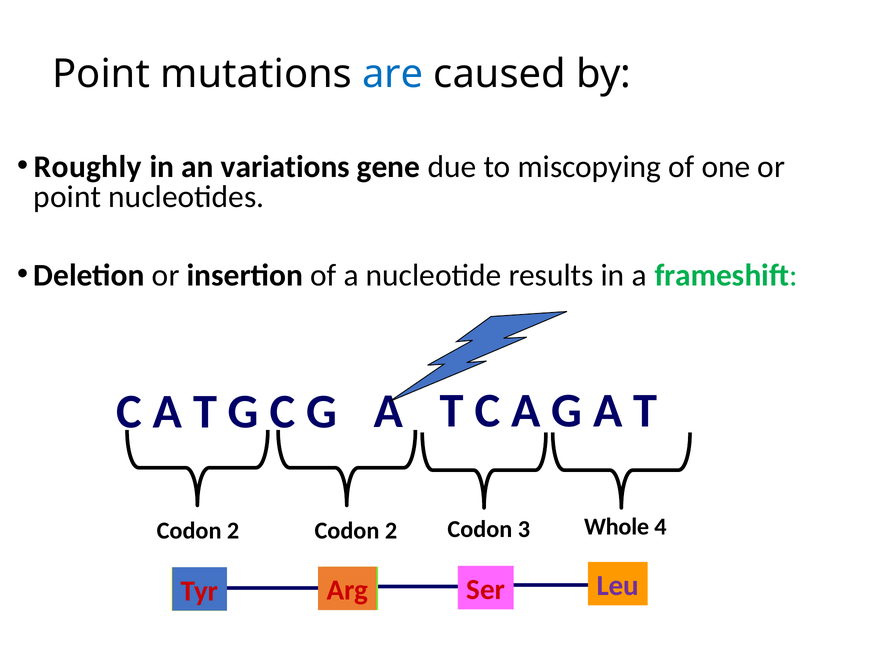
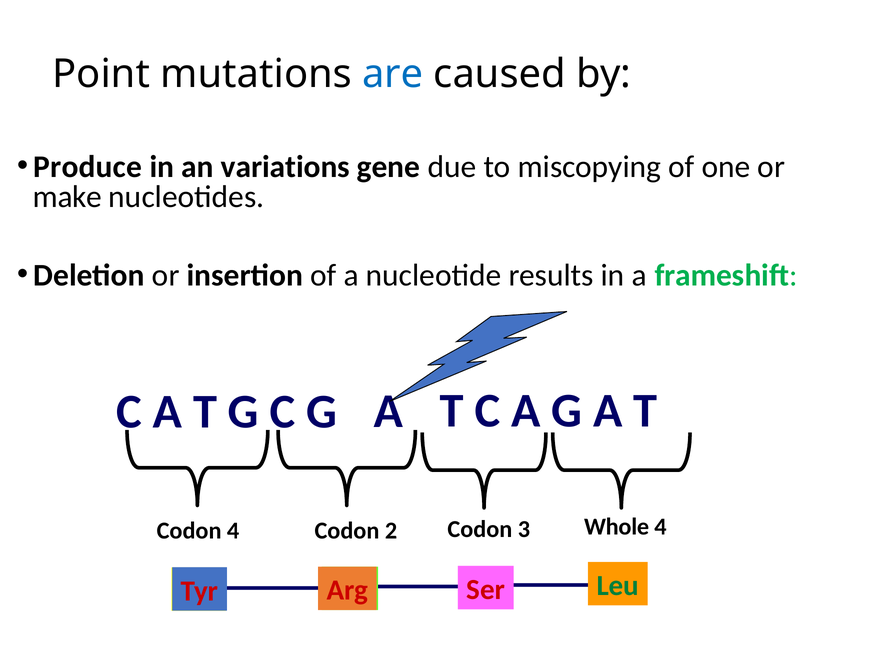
Roughly: Roughly -> Produce (88, 167)
point: point -> make (68, 197)
2: 2 -> 4 (233, 531)
Leu colour: purple -> green (618, 586)
